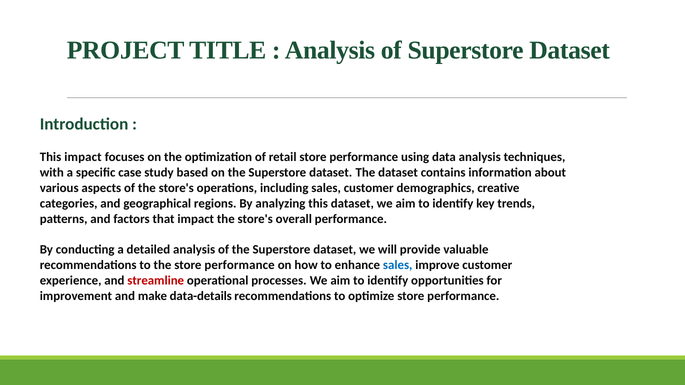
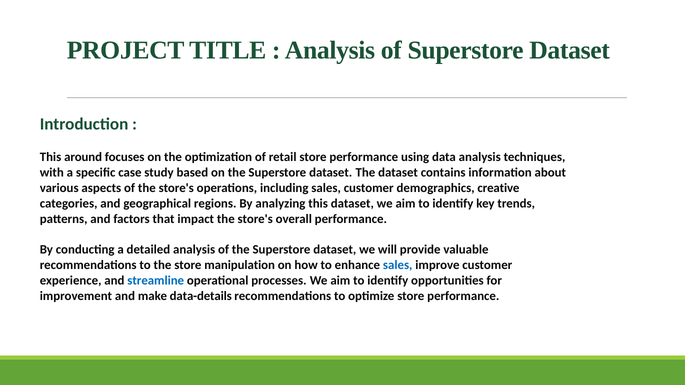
This impact: impact -> around (83, 157)
the store performance: performance -> manipulation (240, 265)
streamline colour: red -> blue (156, 281)
